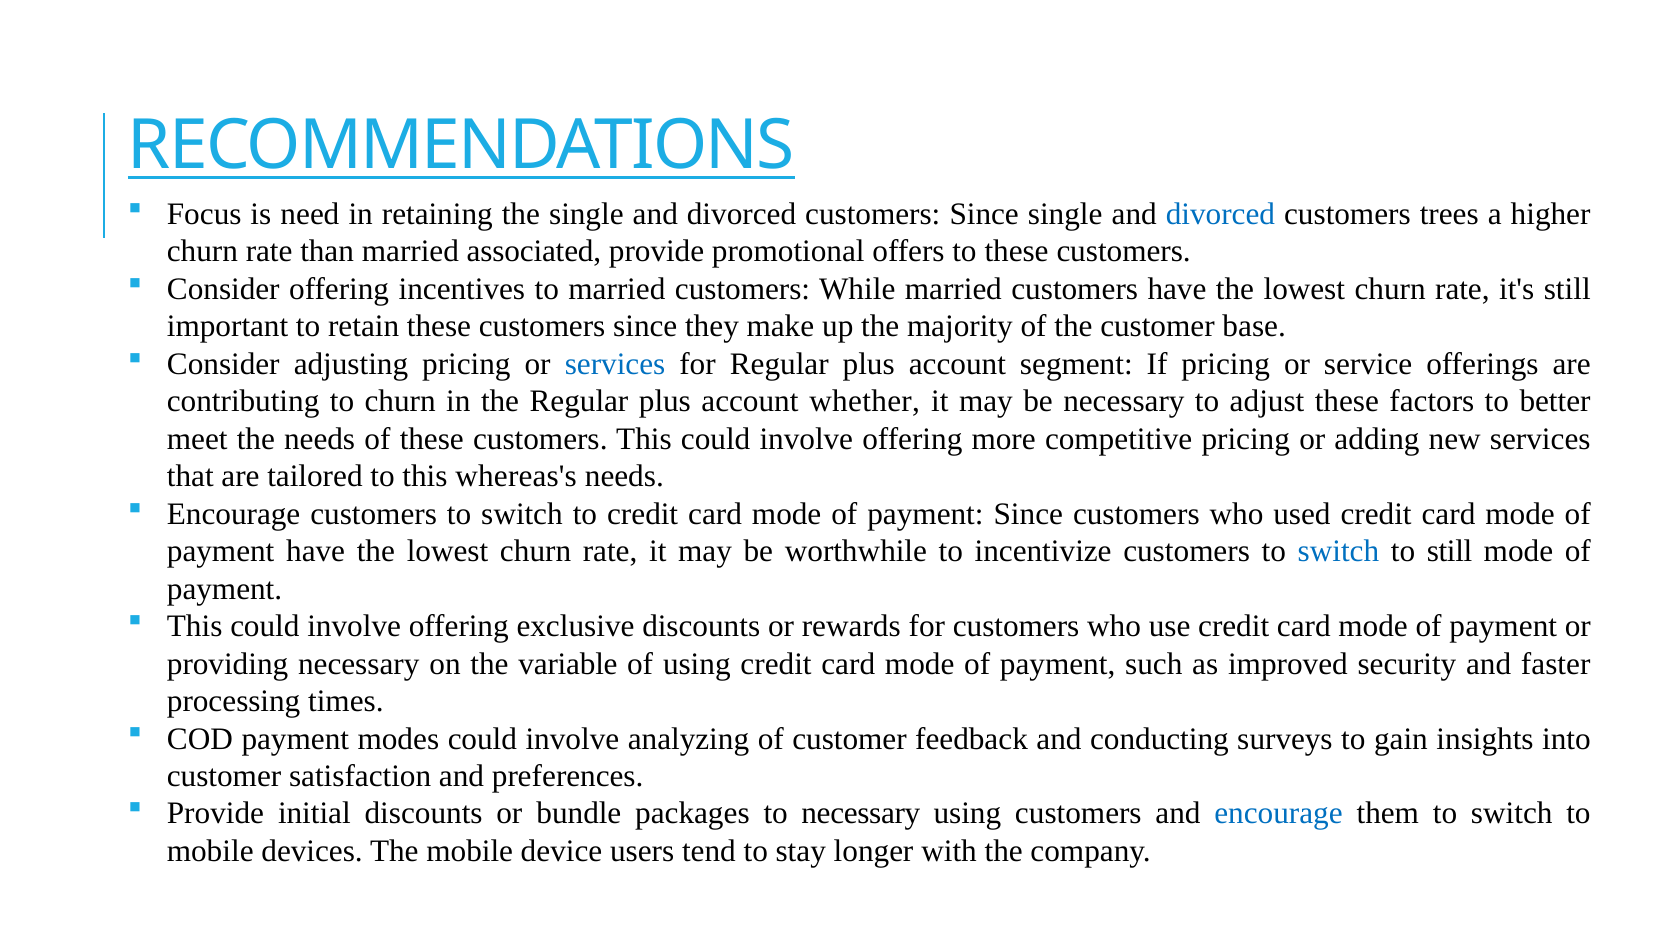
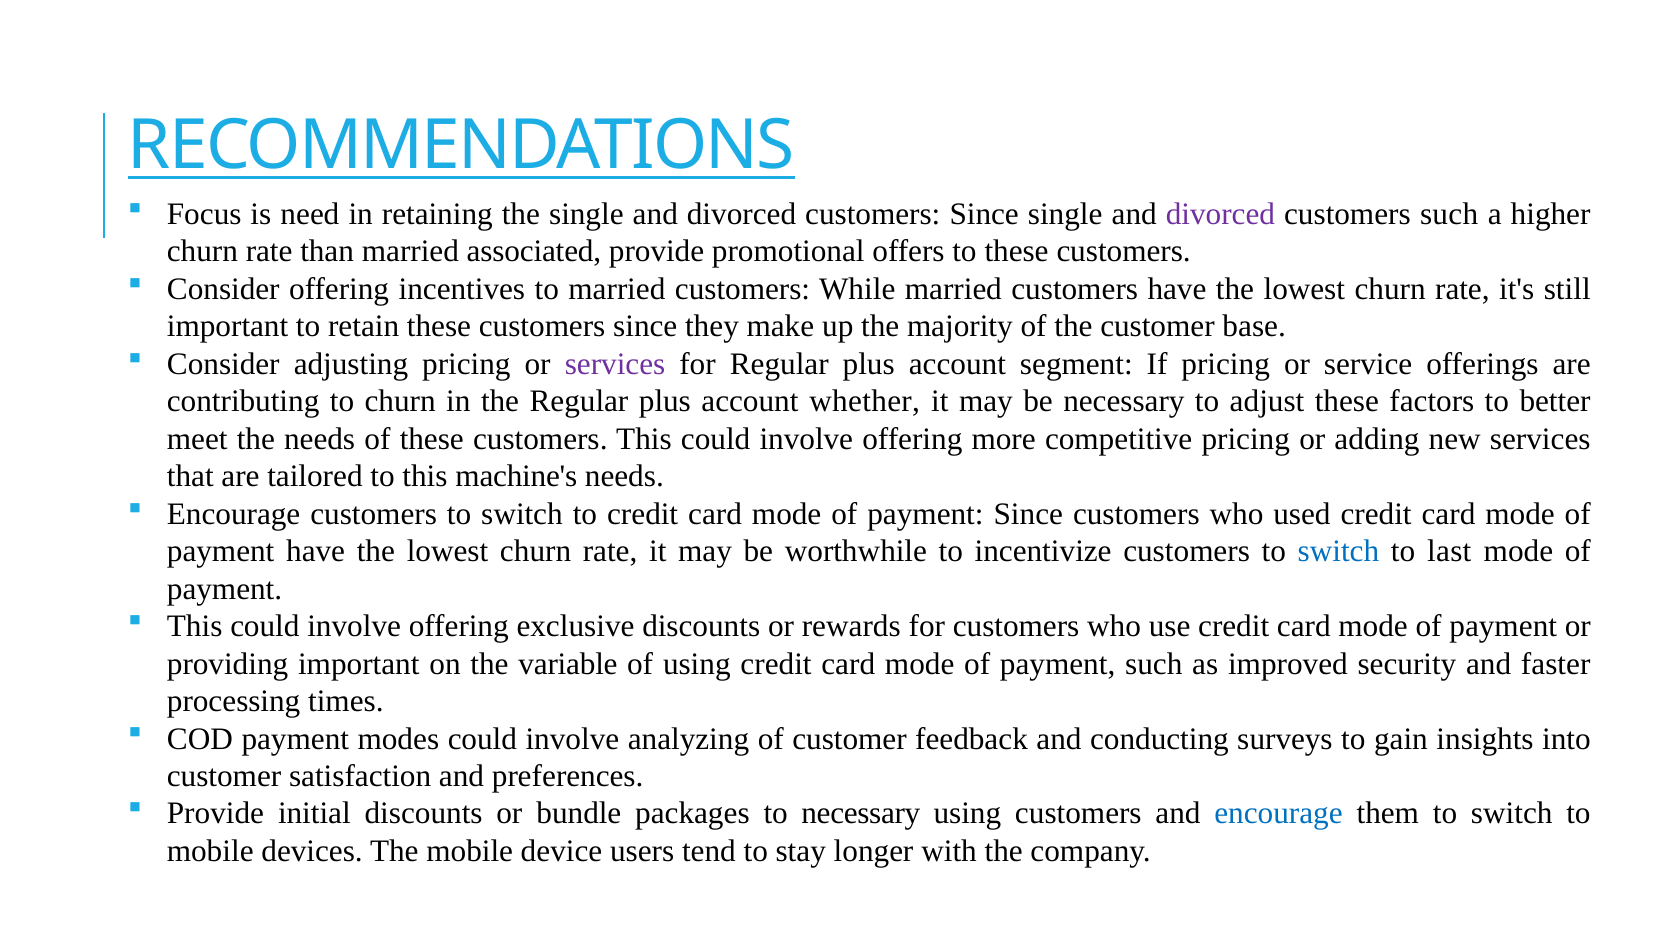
divorced colour: blue -> purple (1220, 214)
customers trees: trees -> such (1449, 214)
services colour: blue -> purple (615, 364)
whereas's: whereas's -> machine's (516, 477)
to still: still -> last (1449, 552)
providing necessary: necessary -> important (359, 664)
